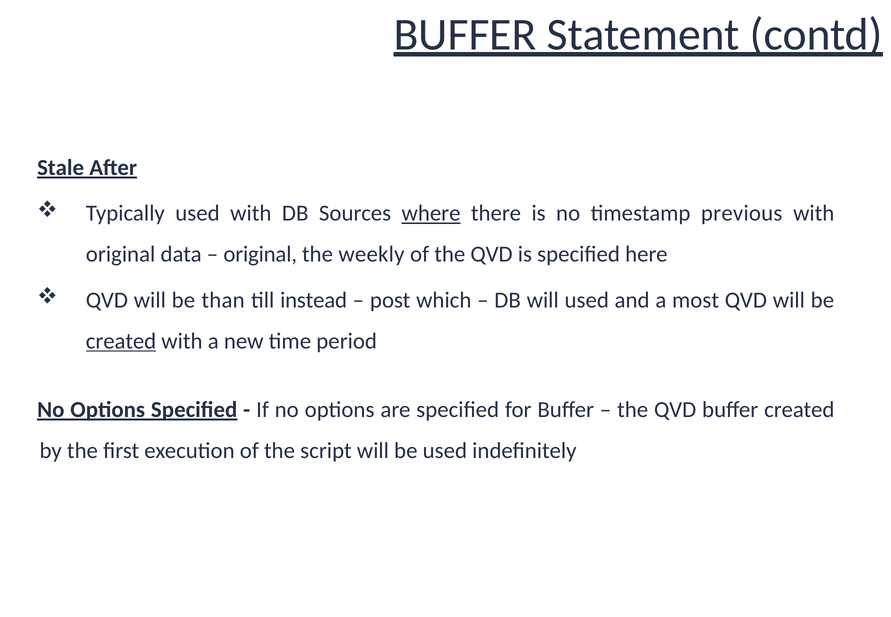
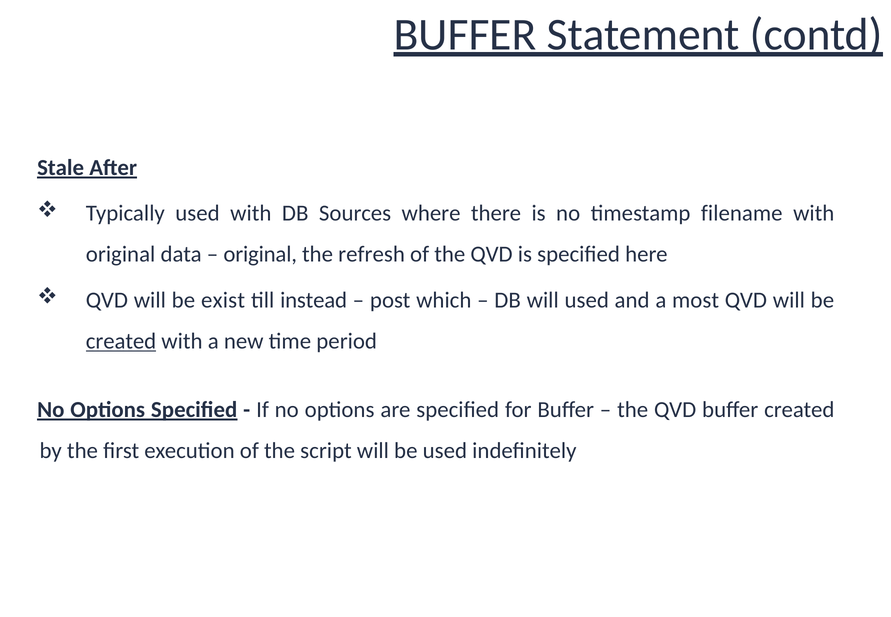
where underline: present -> none (431, 213)
previous: previous -> filename (742, 213)
weekly: weekly -> refresh (372, 254)
than: than -> exist (223, 300)
